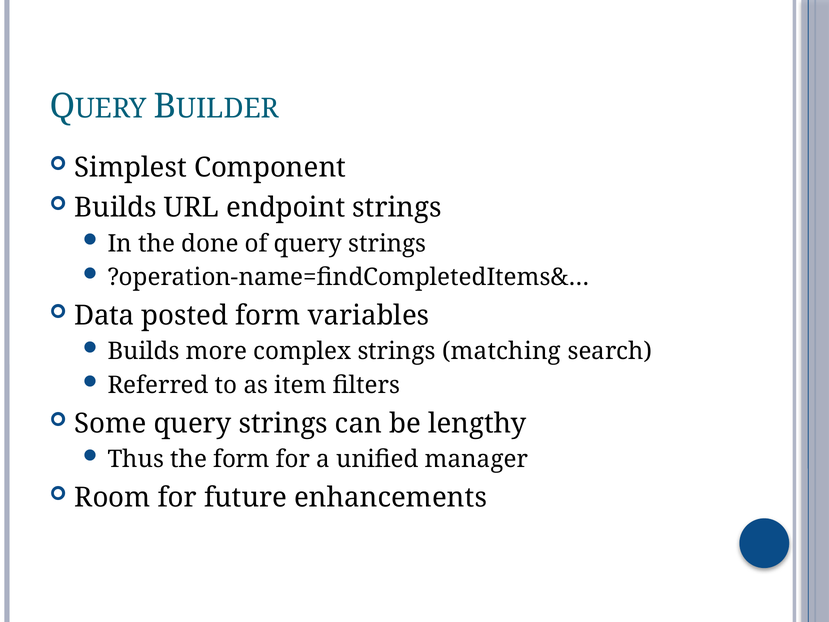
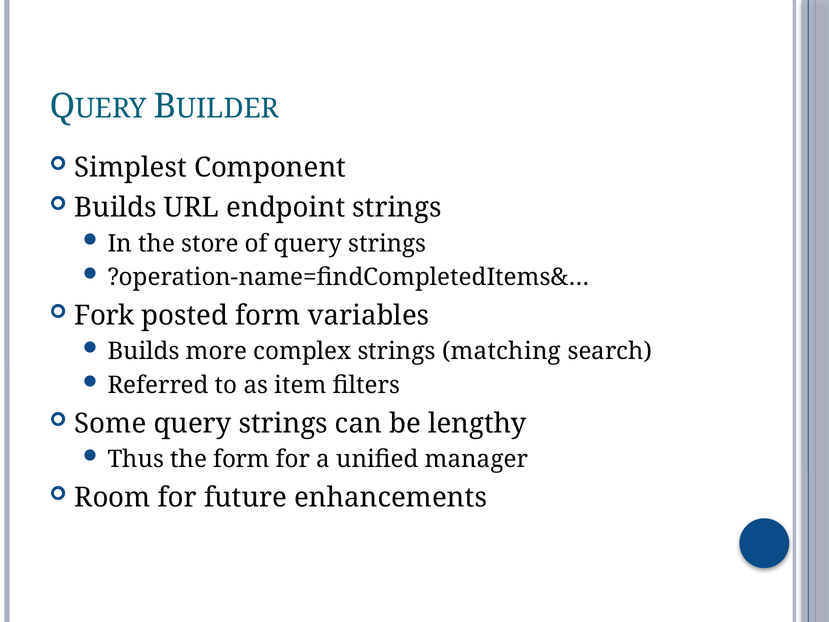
done: done -> store (210, 243)
Data: Data -> Fork (104, 316)
